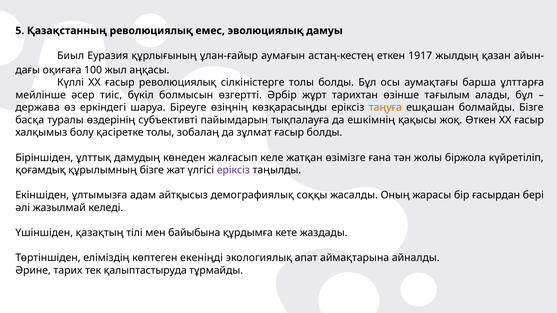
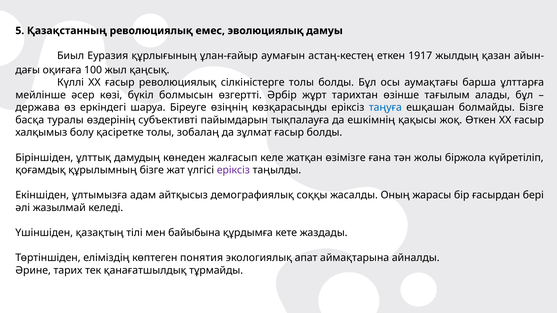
аңқасы: аңқасы -> қаңсық (149, 70)
тиіс: тиіс -> көзі (111, 95)
таңуға colour: orange -> blue (385, 108)
екеніңді: екеніңді -> понятия (202, 258)
қалыптастыруда: қалыптастыруда -> қанағатшылдық (145, 271)
